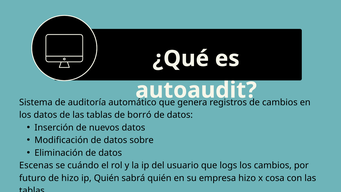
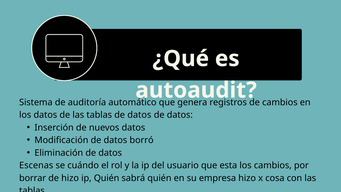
tablas de borró: borró -> datos (139, 115)
sobre: sobre -> borró (142, 140)
logs: logs -> esta (228, 165)
futuro: futuro -> borrar (33, 178)
